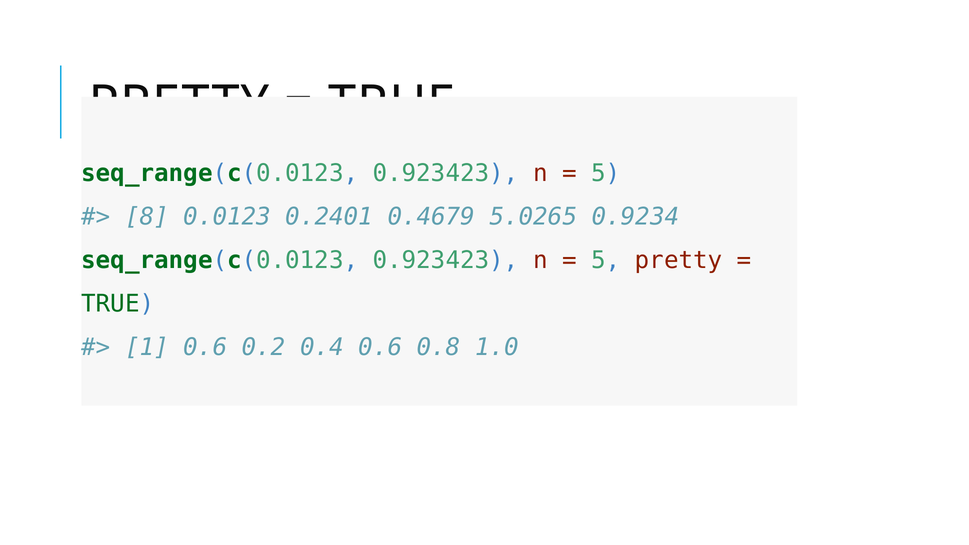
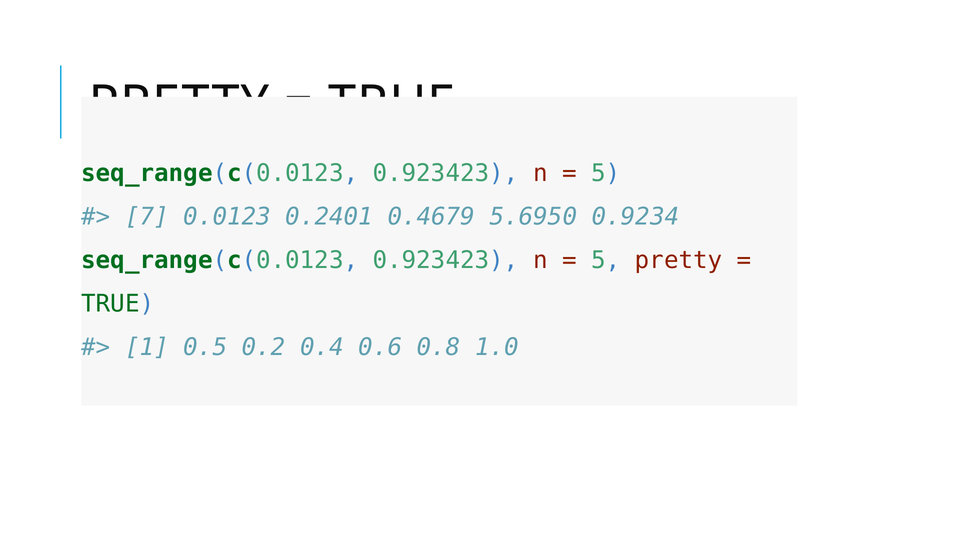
8: 8 -> 7 (147, 217)
5.0265: 5.0265 -> 5.6950 (533, 217)
1 0.6: 0.6 -> 0.5 (205, 347)
